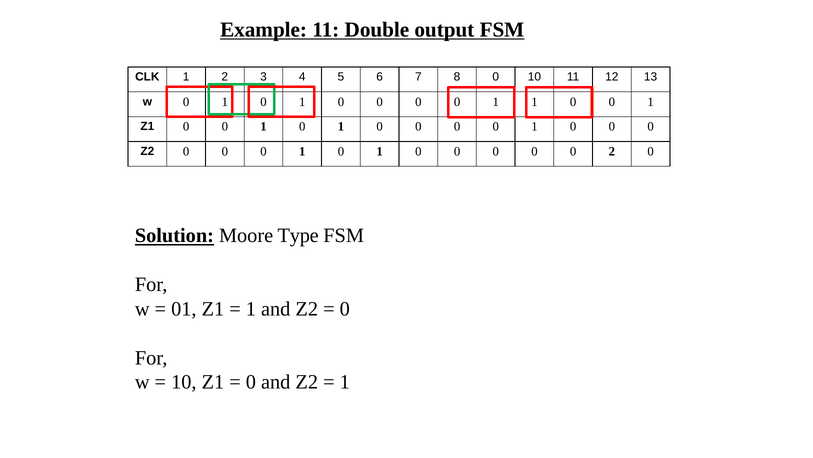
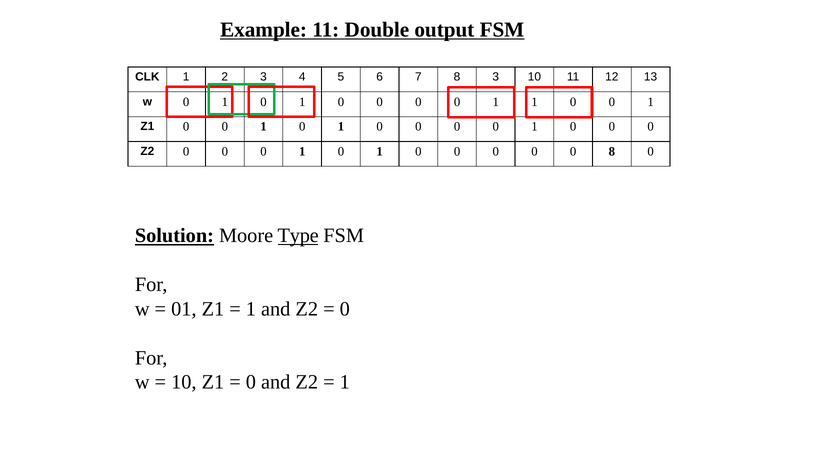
8 0: 0 -> 3 (496, 77)
0 2: 2 -> 8 (612, 151)
Type underline: none -> present (298, 235)
